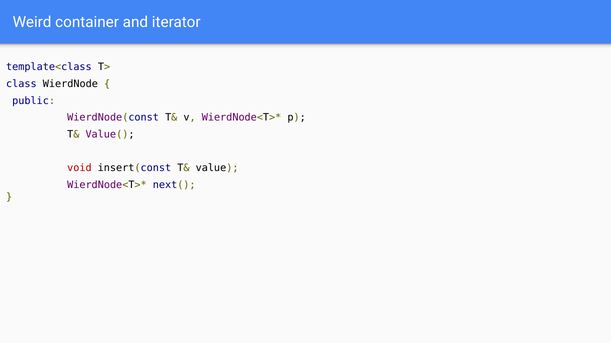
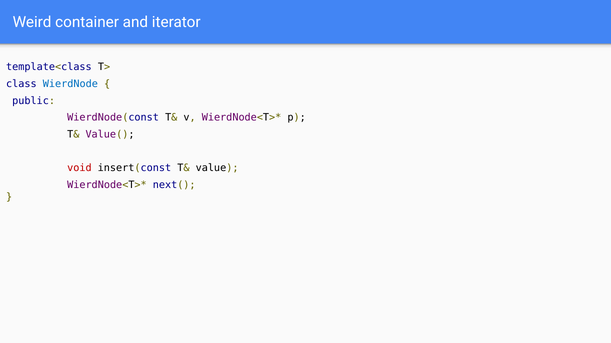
WierdNode colour: black -> blue (70, 84)
